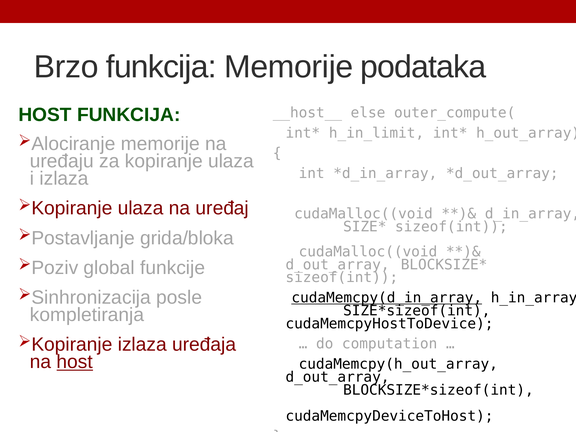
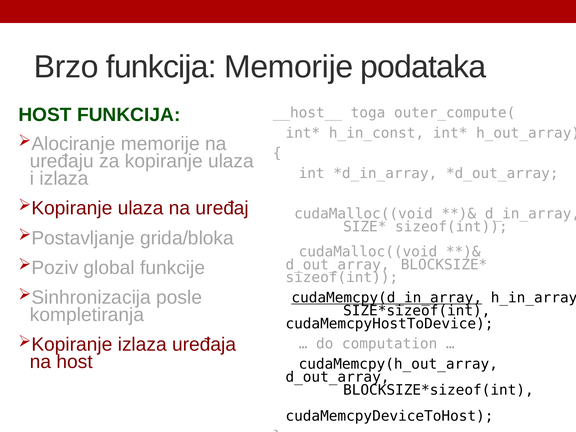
else: else -> toga (368, 113)
h_in_limit: h_in_limit -> h_in_const (377, 133)
host underline: present -> none (75, 362)
